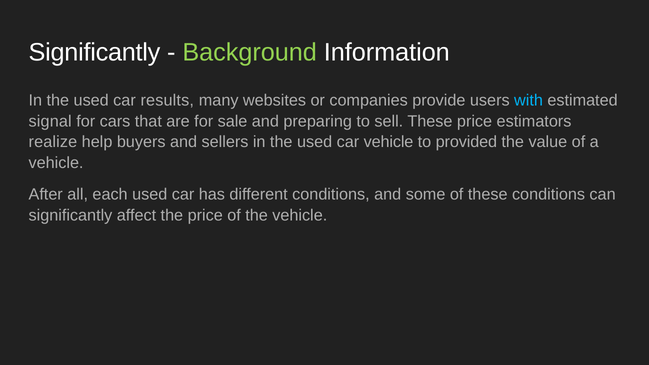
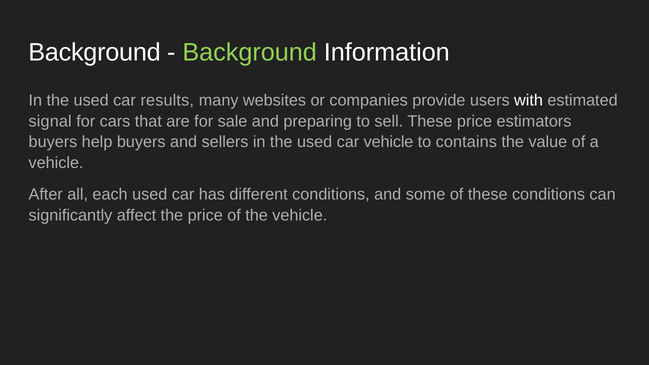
Significantly: Significantly -> Background (94, 53)
with colour: light blue -> white (529, 100)
realize: realize -> buyers (53, 142)
provided: provided -> contains (466, 142)
